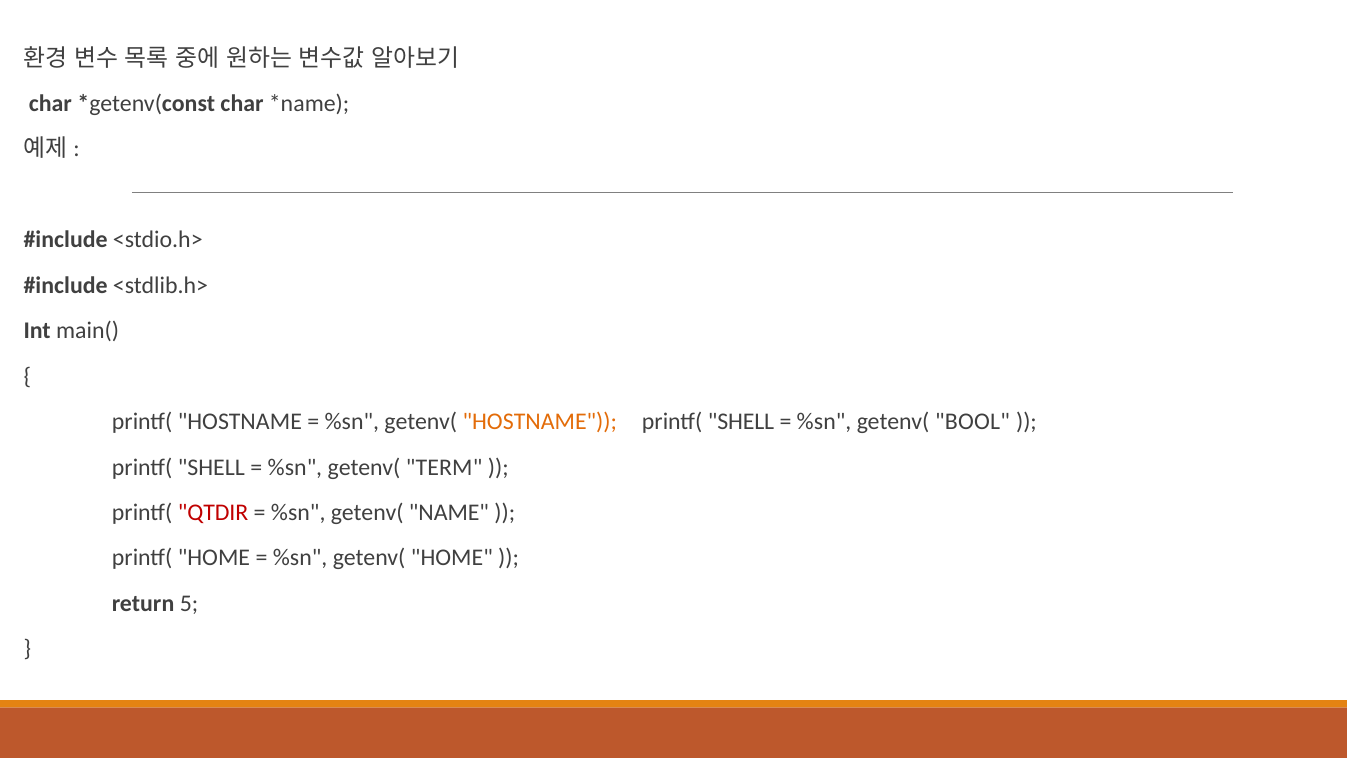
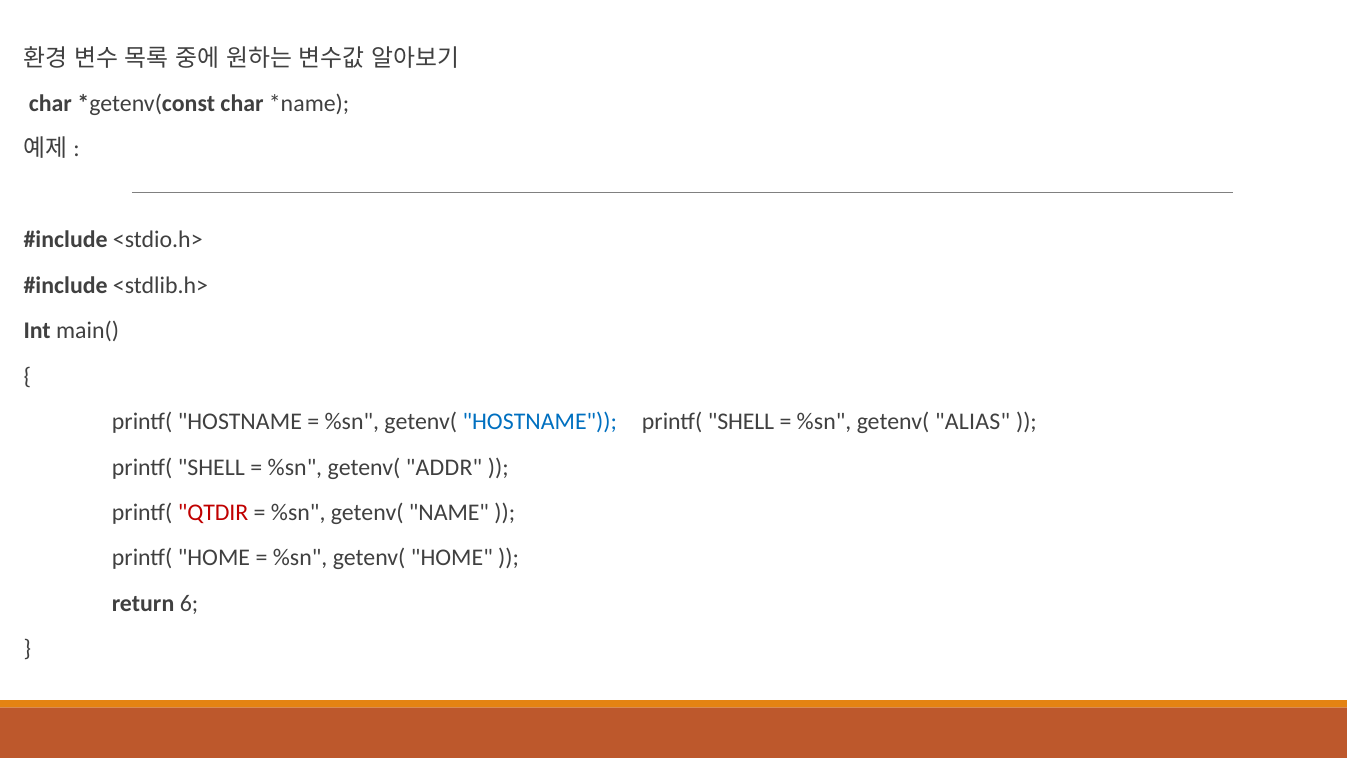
HOSTNAME colour: orange -> blue (540, 422)
BOOL: BOOL -> ALIAS (973, 422)
TERM: TERM -> ADDR (444, 467)
5: 5 -> 6 (189, 603)
